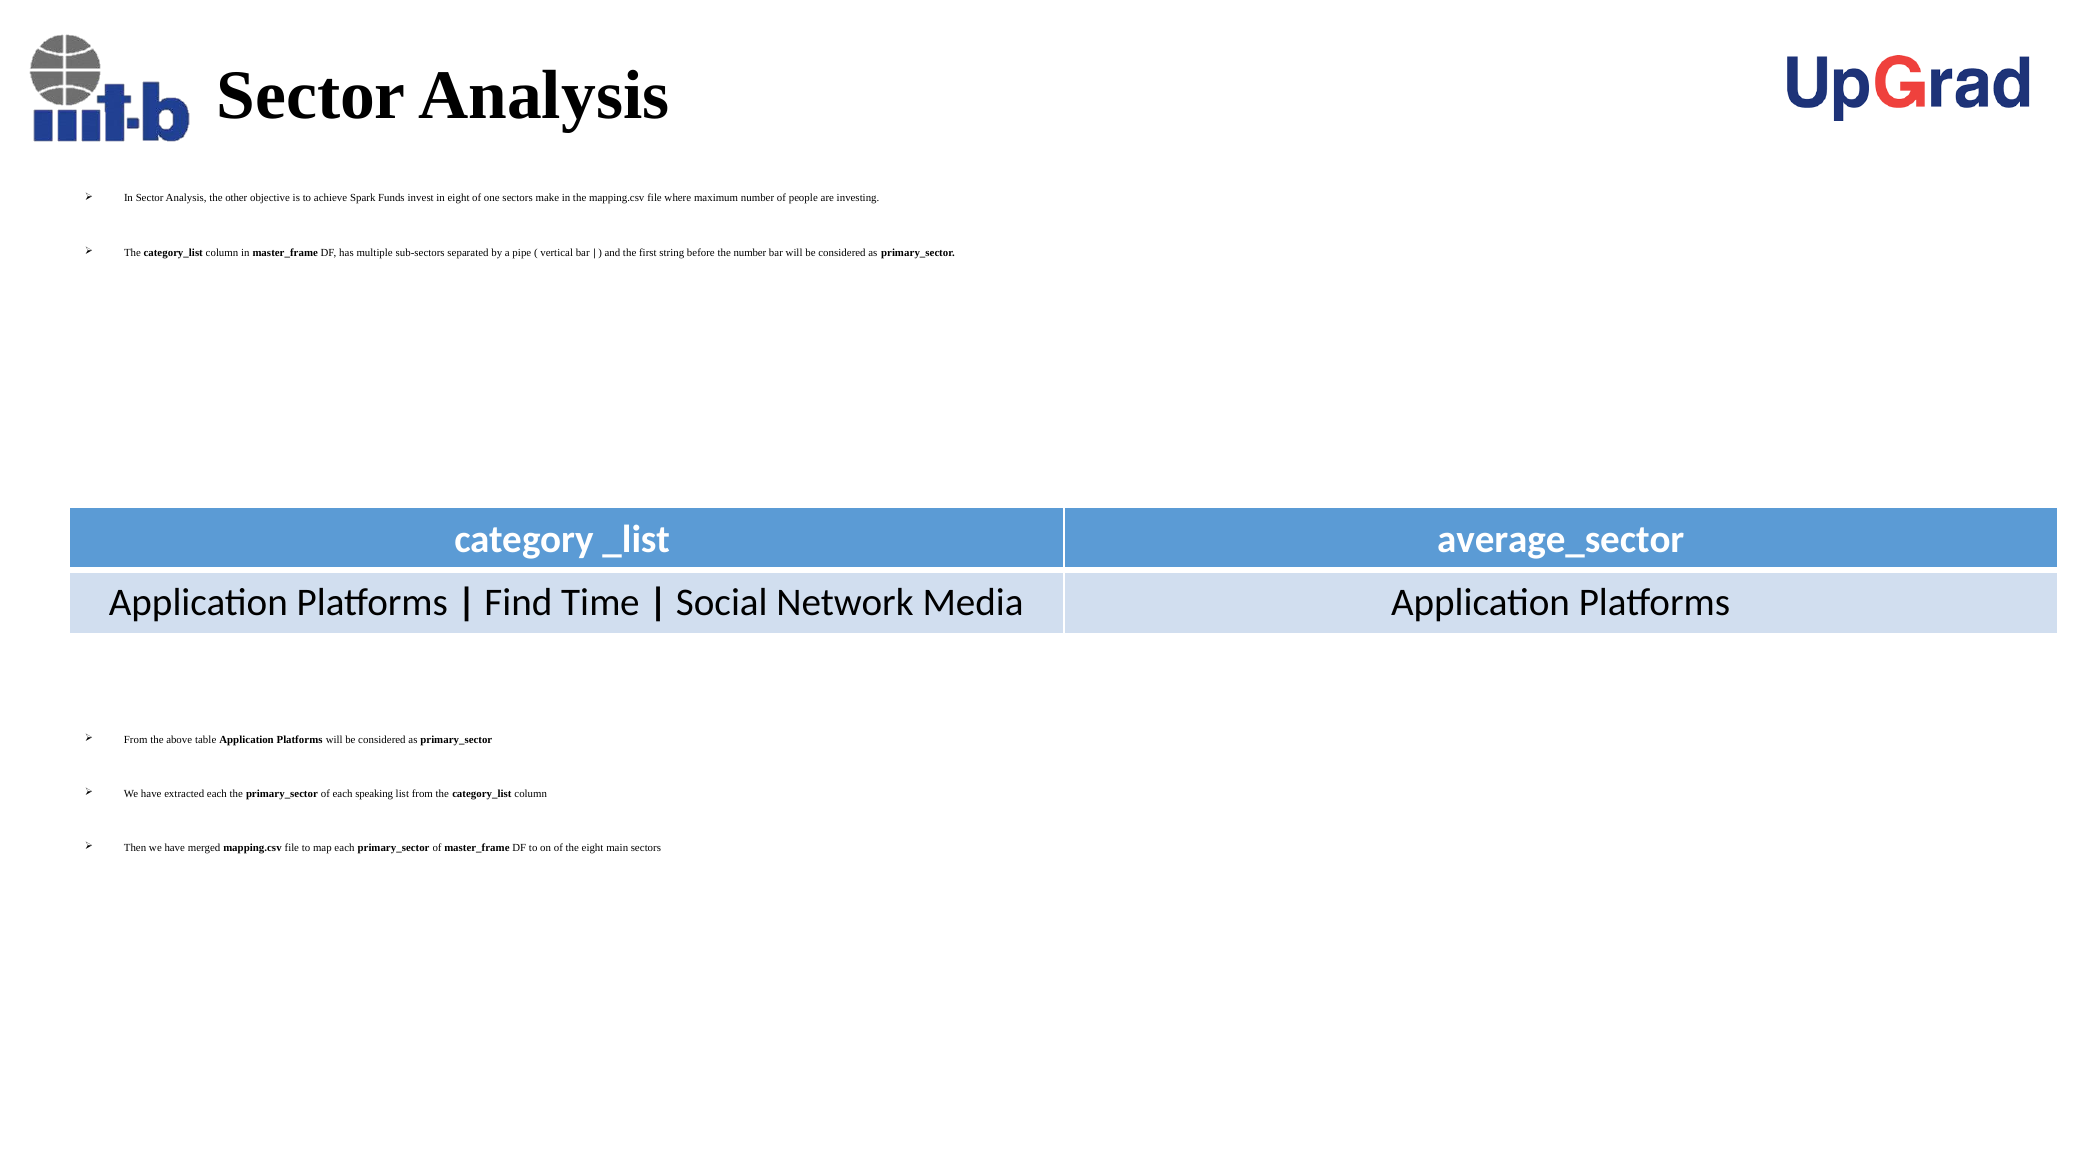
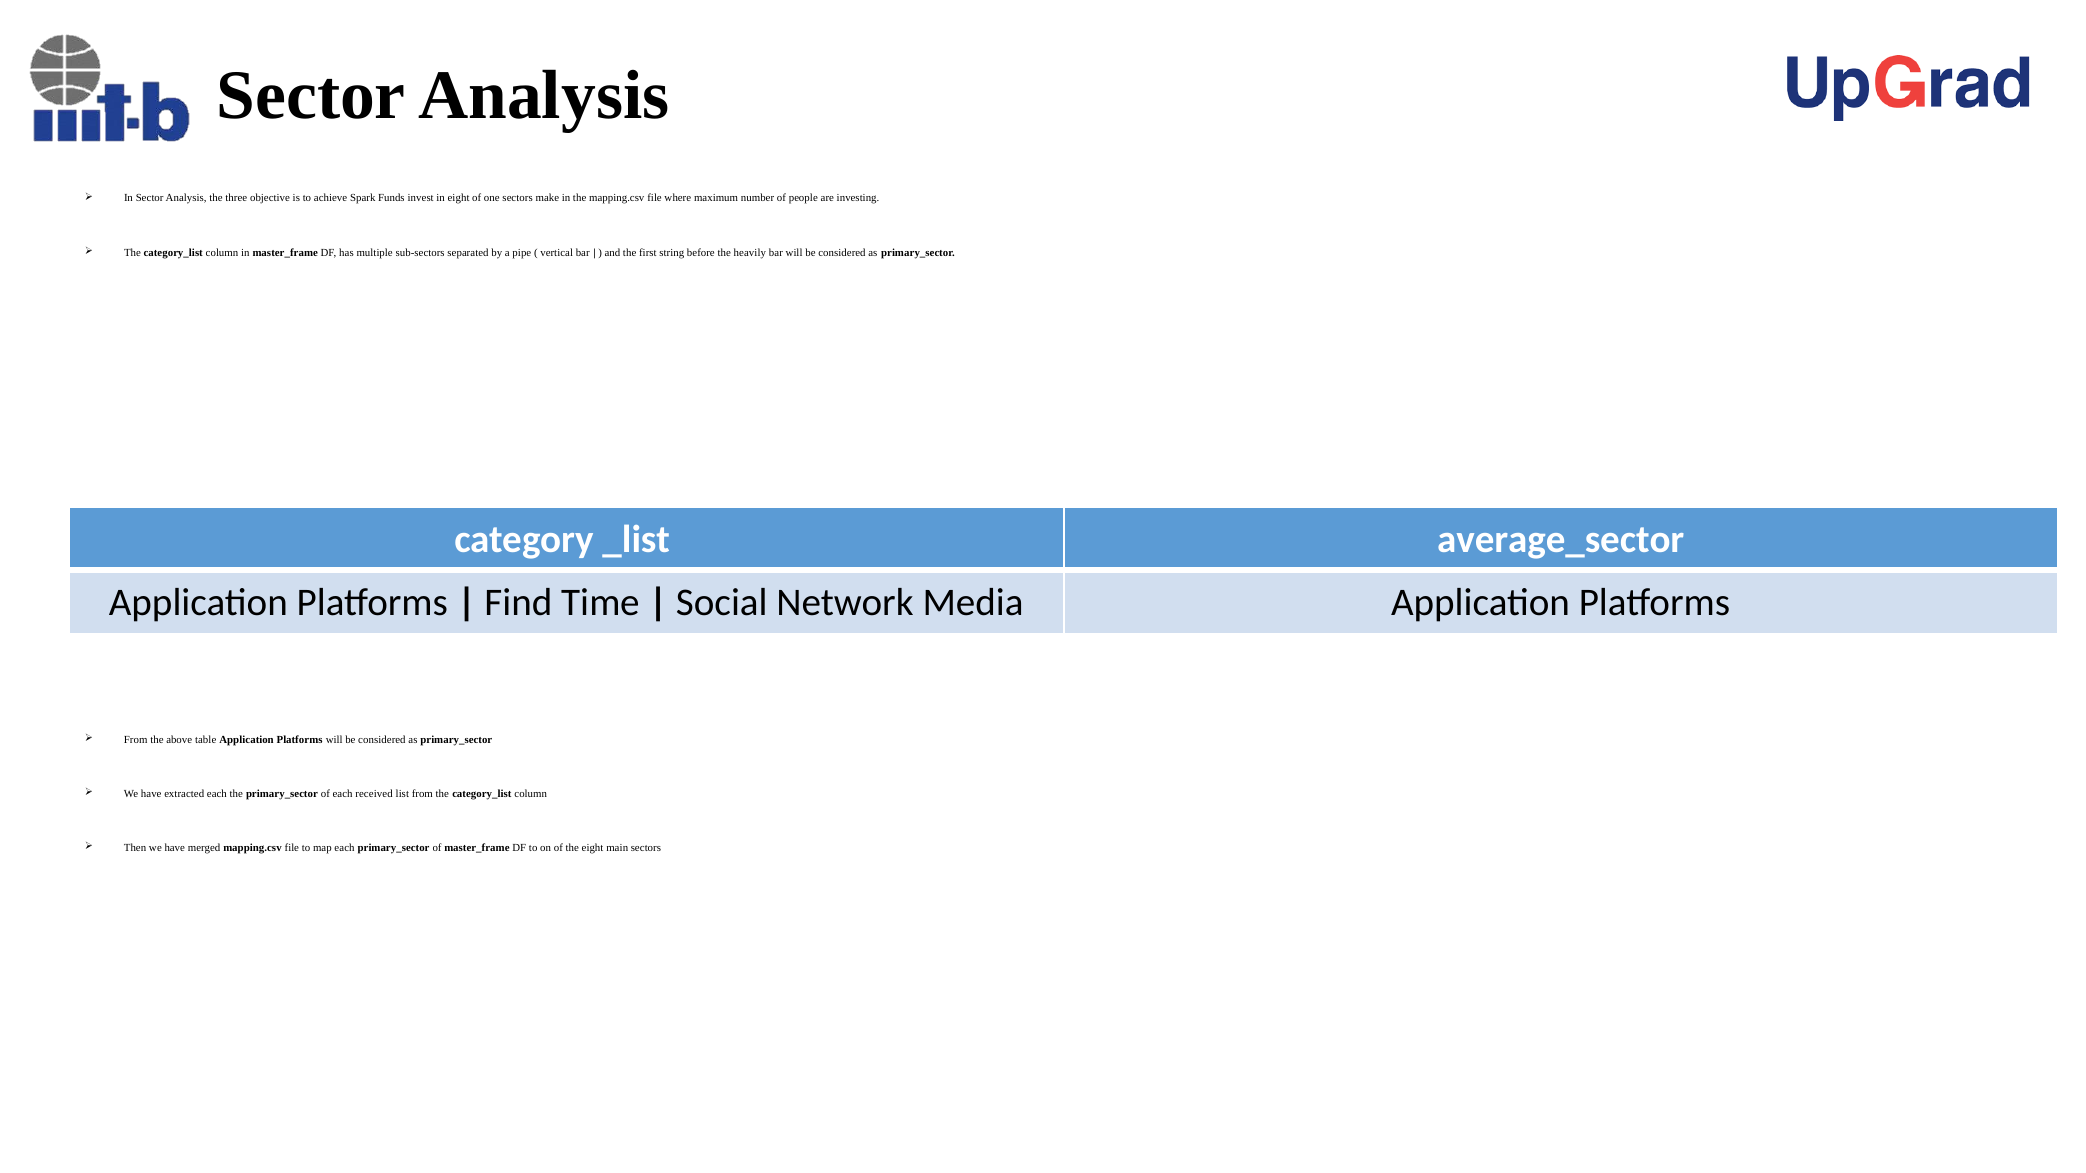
other: other -> three (236, 198)
the number: number -> heavily (750, 253)
speaking: speaking -> received (374, 794)
